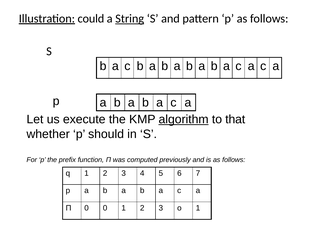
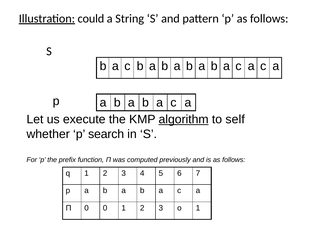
String underline: present -> none (130, 19)
that: that -> self (235, 119)
should: should -> search (106, 134)
